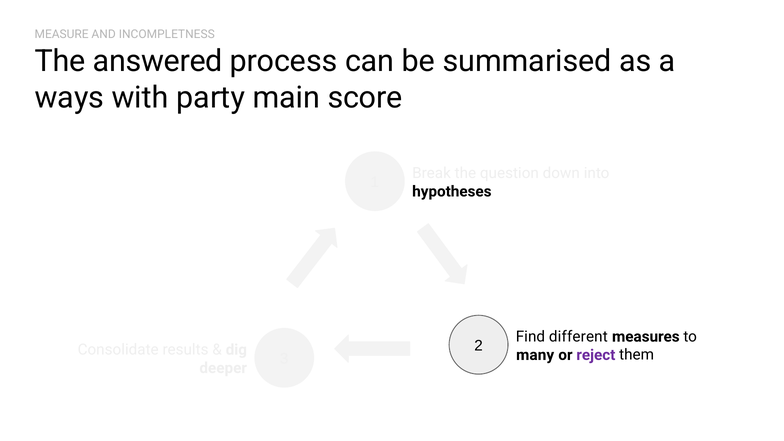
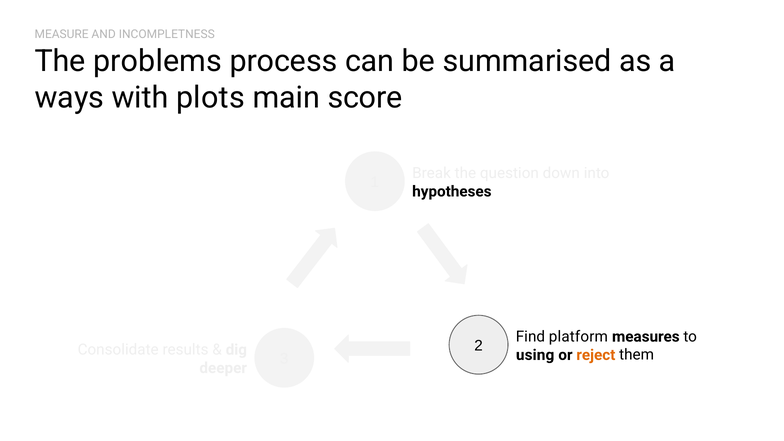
answered: answered -> problems (158, 61)
party: party -> plots (210, 98)
different: different -> platform (578, 337)
many: many -> using (535, 355)
reject colour: purple -> orange (596, 355)
